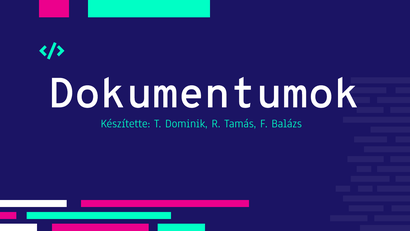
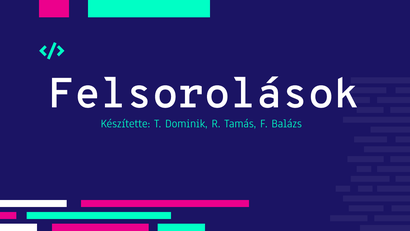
Dokumentumok: Dokumentumok -> Felsorolások (204, 93)
